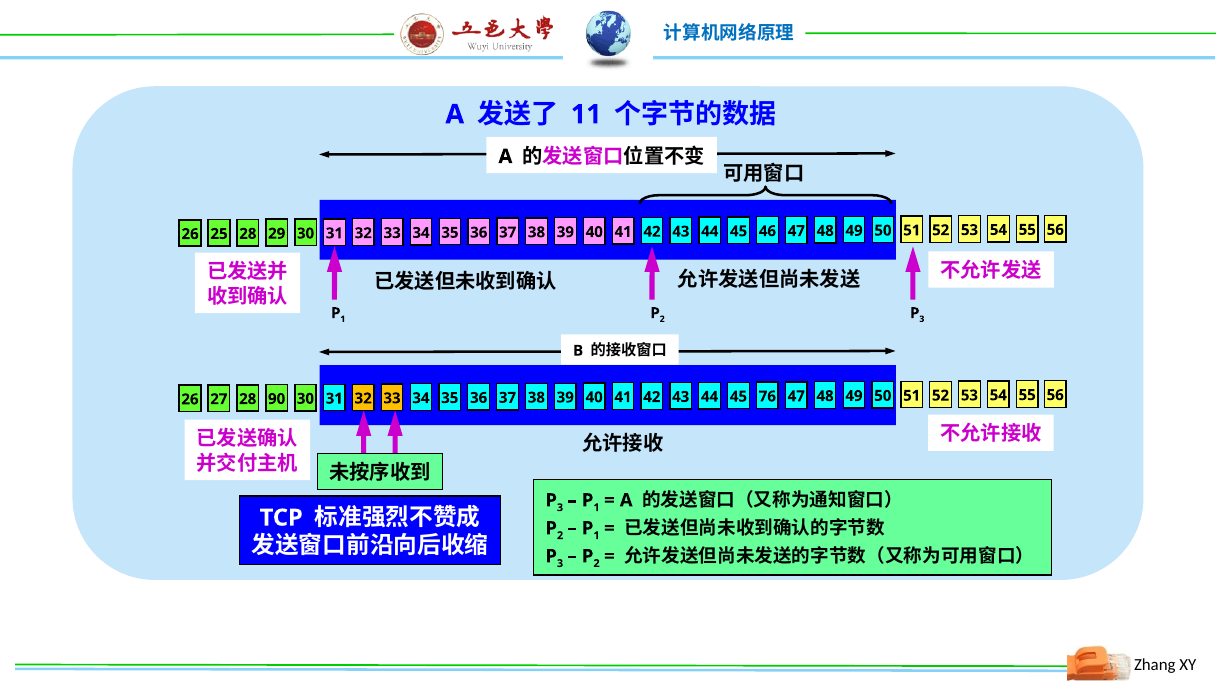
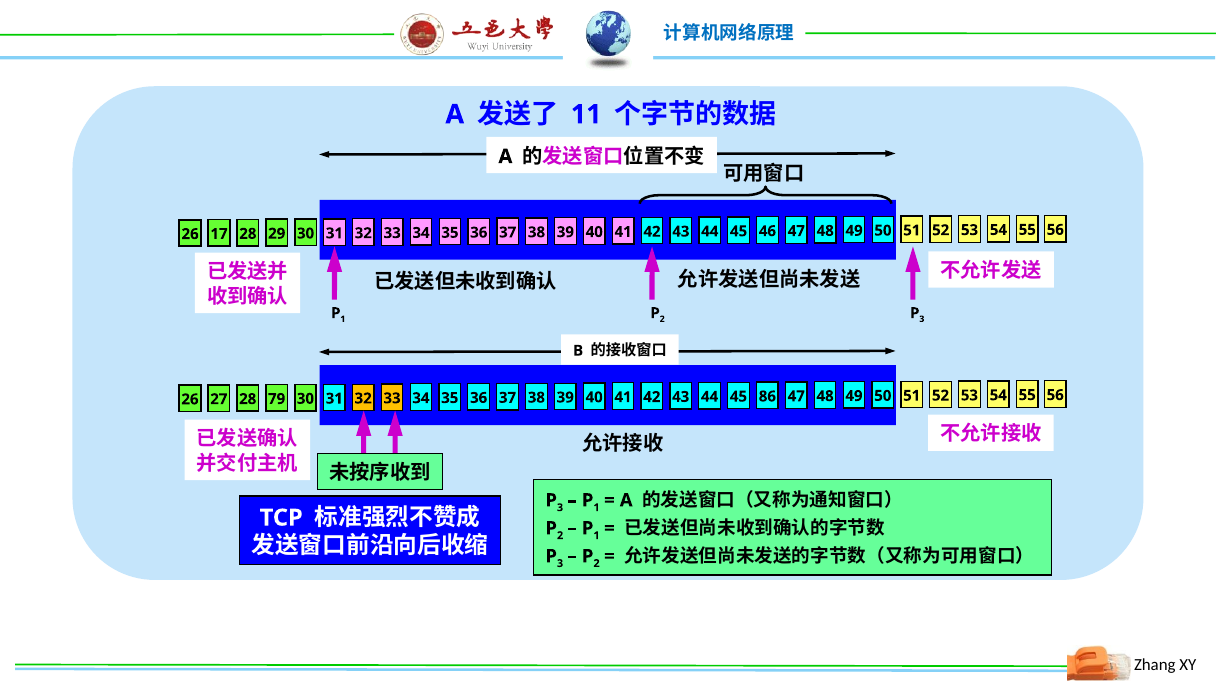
25: 25 -> 17 (219, 234)
90: 90 -> 79 (277, 399)
76: 76 -> 86 (767, 396)
